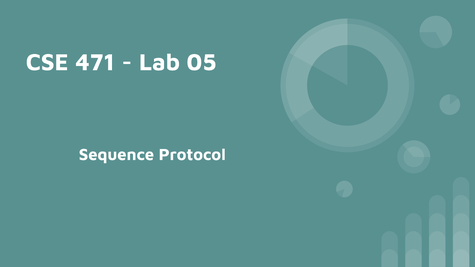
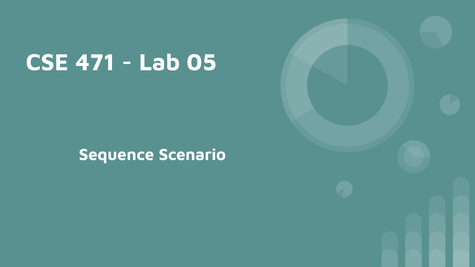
Protocol: Protocol -> Scenario (192, 155)
